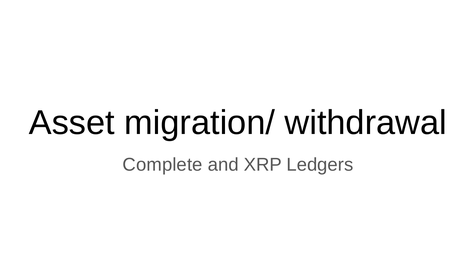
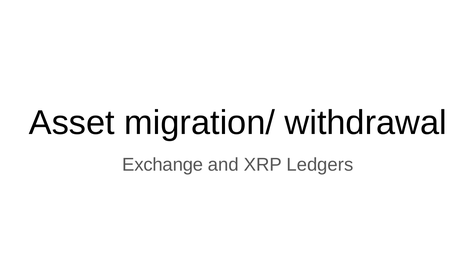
Complete: Complete -> Exchange (163, 165)
